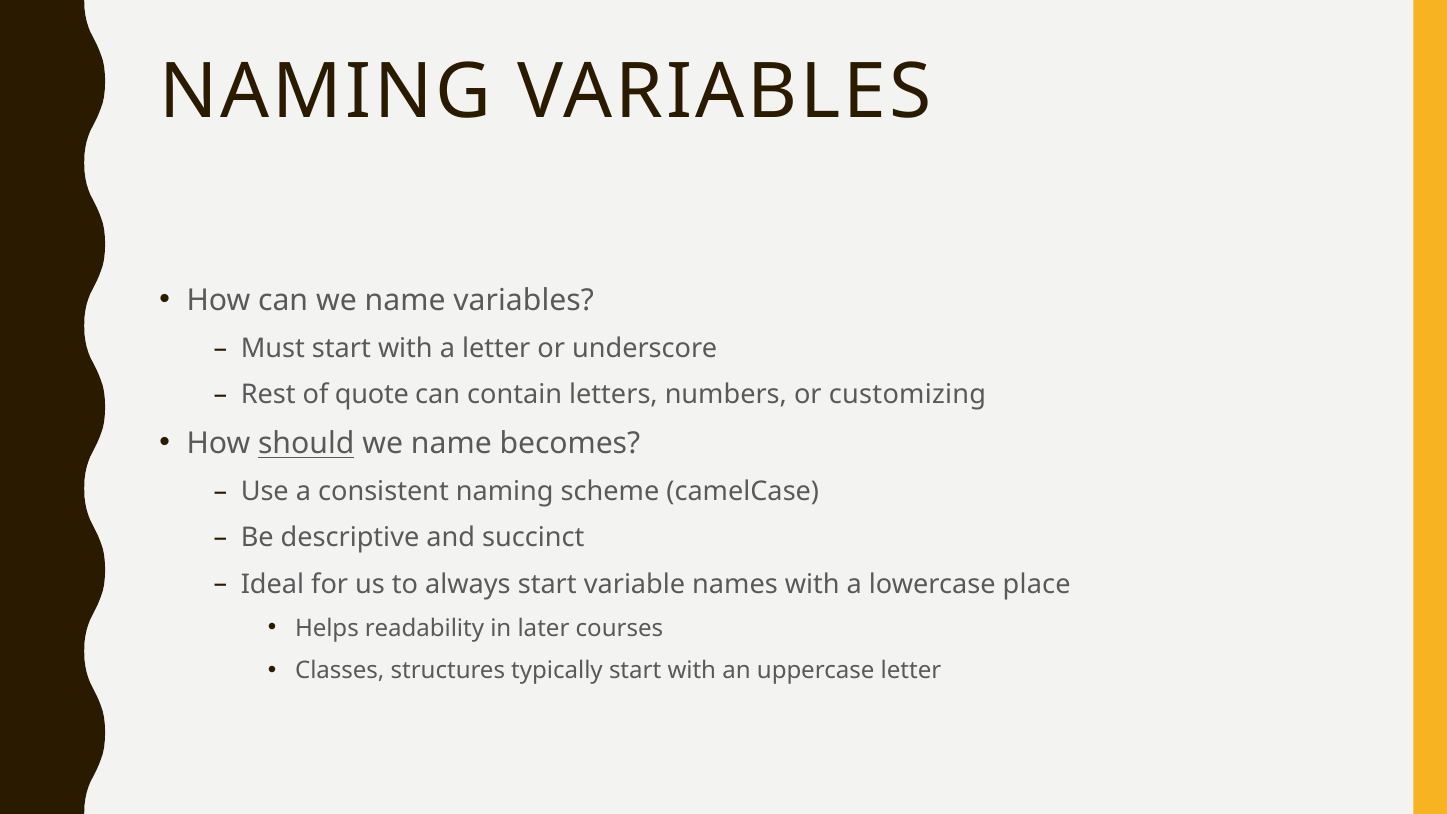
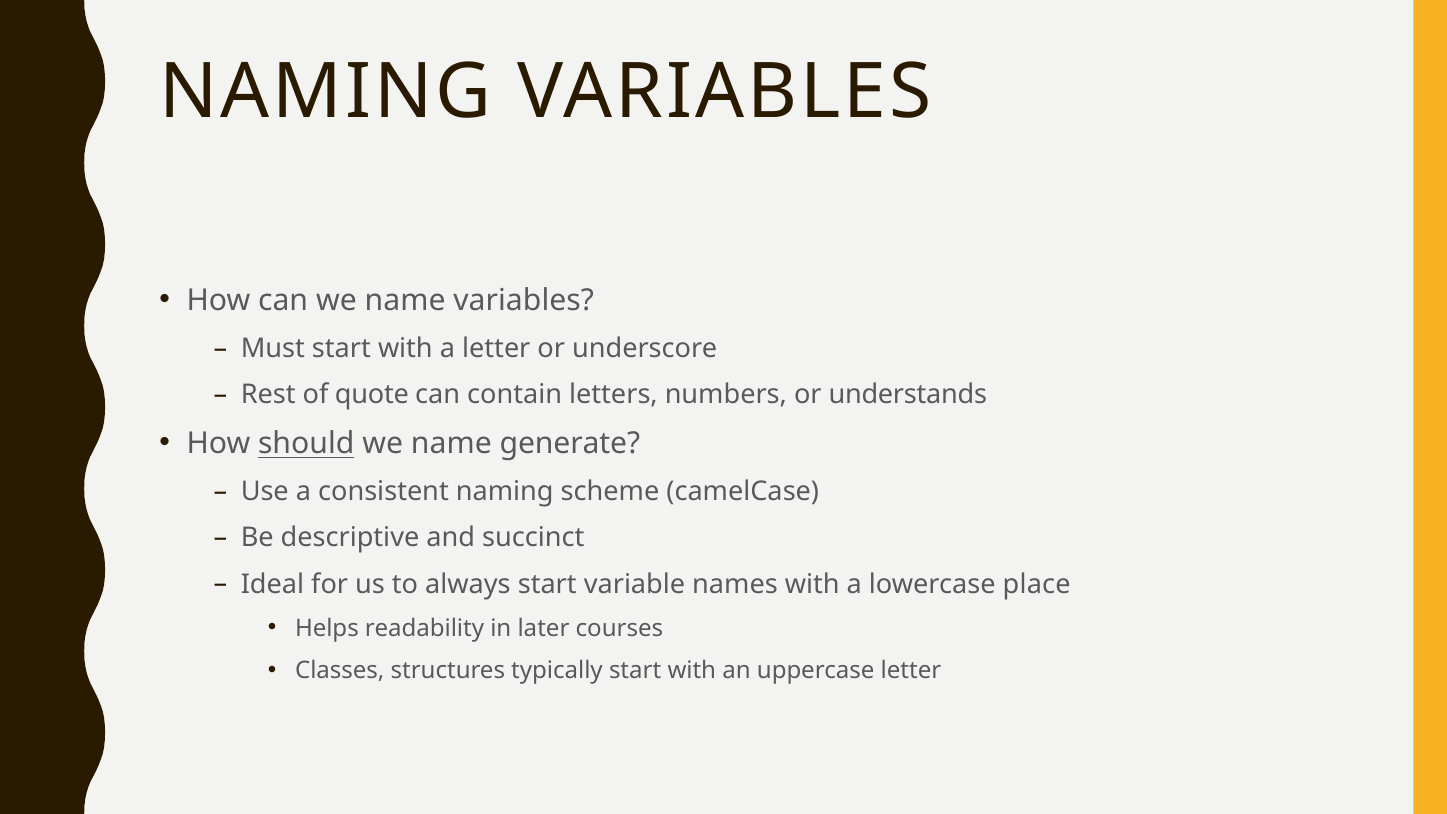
customizing: customizing -> understands (908, 395)
becomes: becomes -> generate (570, 444)
